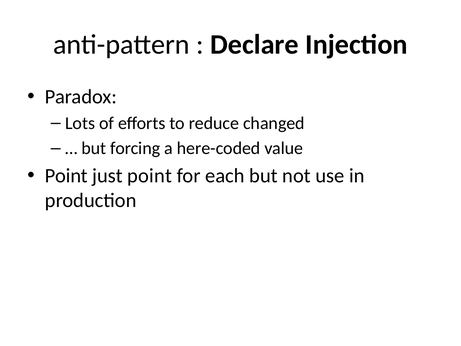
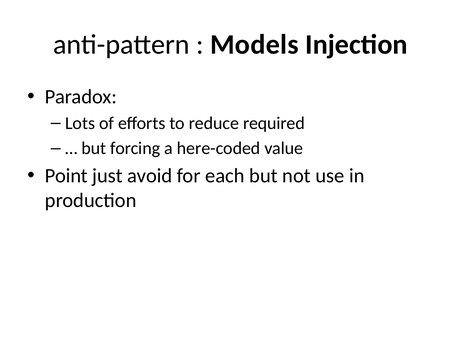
Declare: Declare -> Models (254, 45)
changed: changed -> required (274, 123)
just point: point -> avoid (150, 176)
